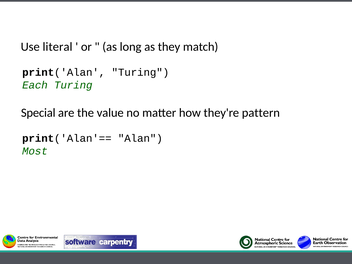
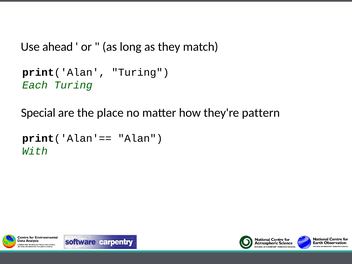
literal: literal -> ahead (58, 47)
value: value -> place (110, 113)
Most: Most -> With (35, 151)
